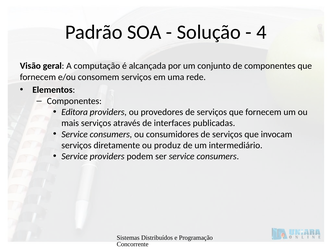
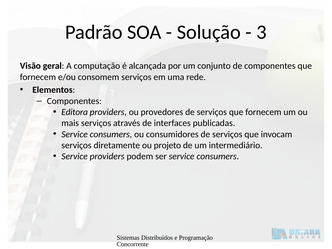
4: 4 -> 3 (261, 32)
produz: produz -> projeto (167, 145)
